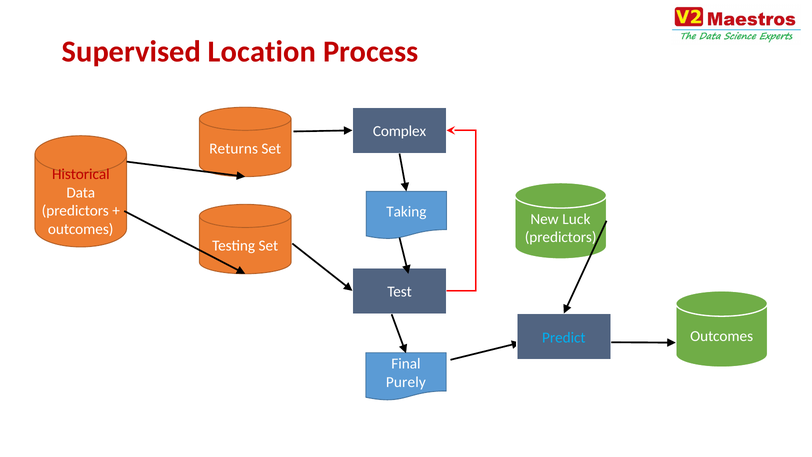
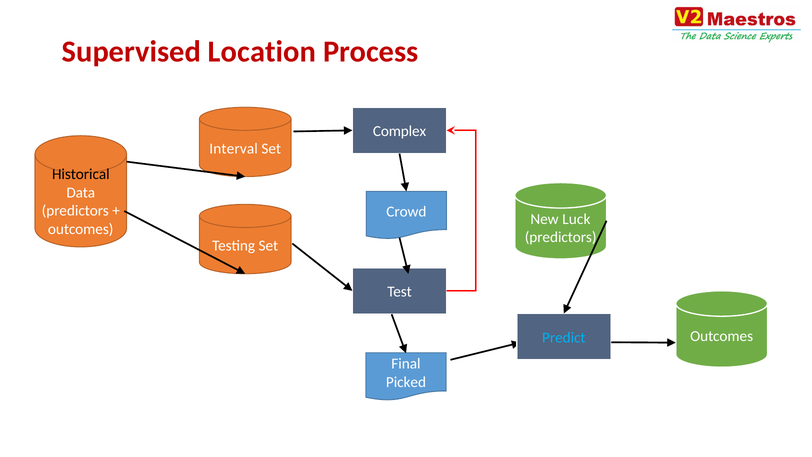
Returns: Returns -> Interval (234, 149)
Historical colour: red -> black (81, 174)
Taking: Taking -> Crowd (406, 211)
Purely: Purely -> Picked (406, 382)
